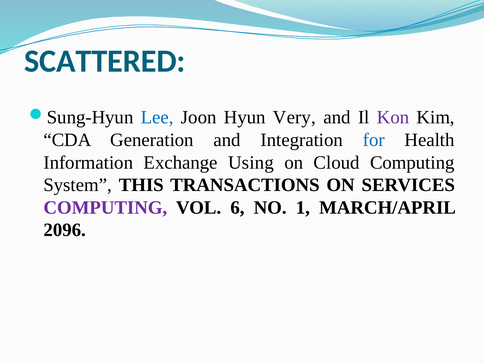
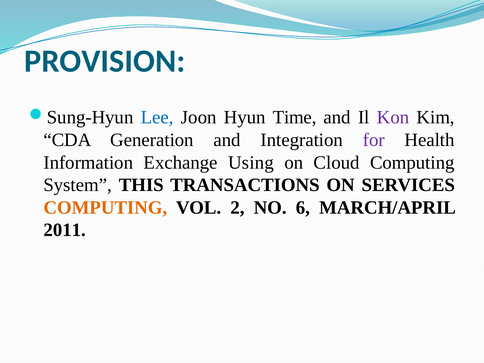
SCATTERED: SCATTERED -> PROVISION (105, 61)
Very: Very -> Time (295, 117)
for colour: blue -> purple (374, 140)
COMPUTING colour: purple -> orange (105, 208)
6: 6 -> 2 (237, 208)
1: 1 -> 6 (303, 208)
2096: 2096 -> 2011 (65, 230)
